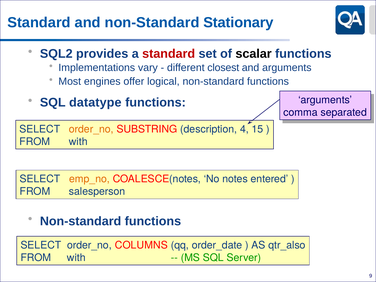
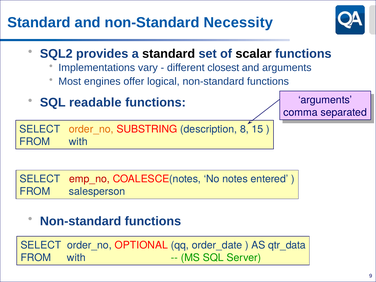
Stationary: Stationary -> Necessity (238, 22)
standard colour: red -> black (169, 54)
datatype: datatype -> readable (95, 102)
4: 4 -> 8 (244, 129)
emp_no colour: orange -> red (89, 179)
COLUMNS: COLUMNS -> OPTIONAL (141, 245)
qtr_also: qtr_also -> qtr_data (287, 245)
